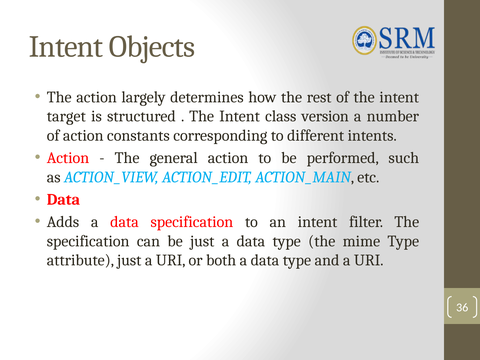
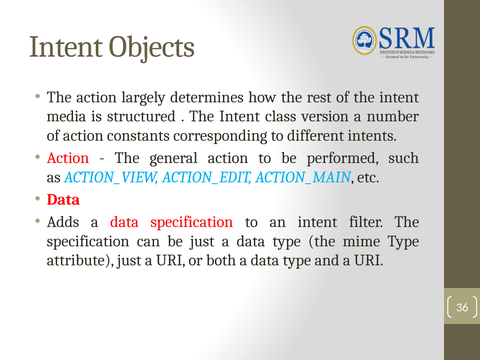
target: target -> media (66, 116)
